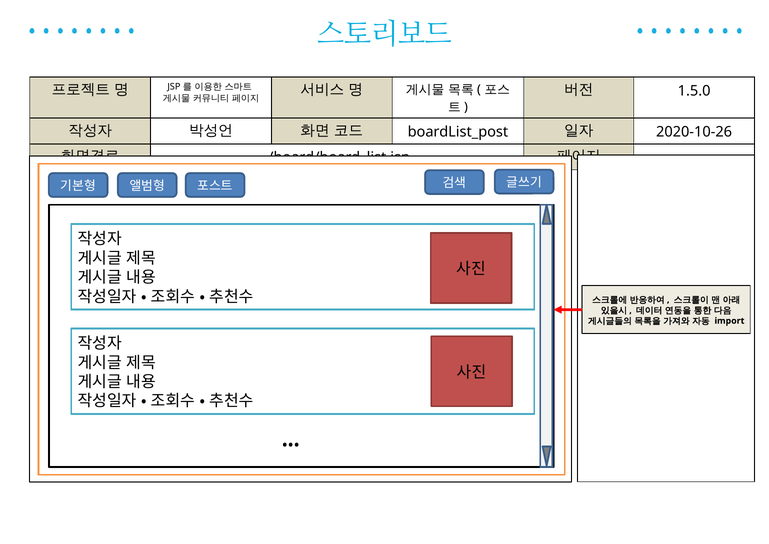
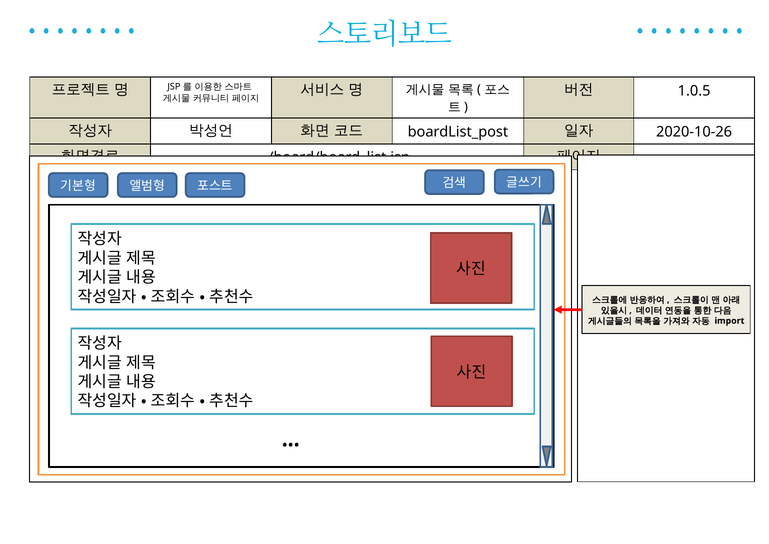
1.5.0: 1.5.0 -> 1.0.5 (694, 91)
